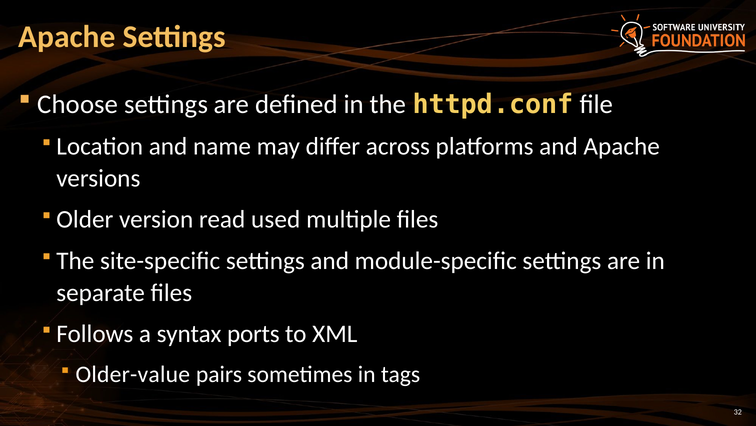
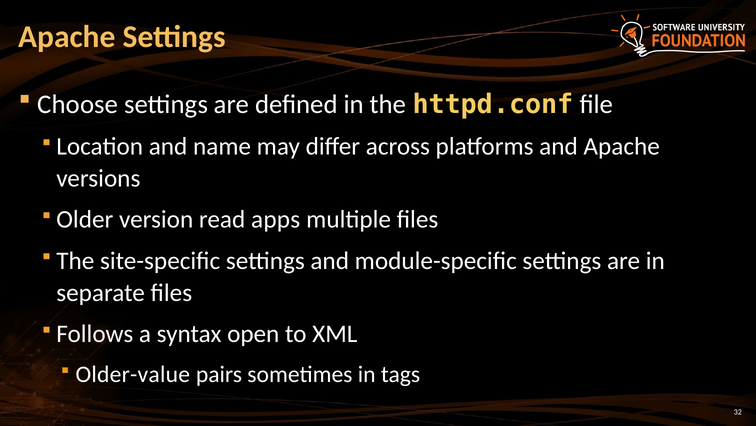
used: used -> apps (276, 219)
ports: ports -> open (253, 334)
